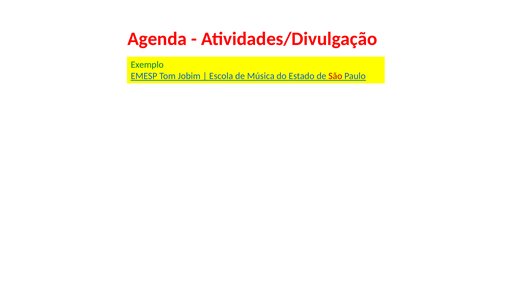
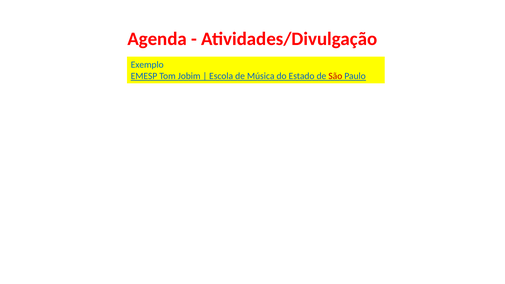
Exemplo colour: green -> blue (147, 65)
